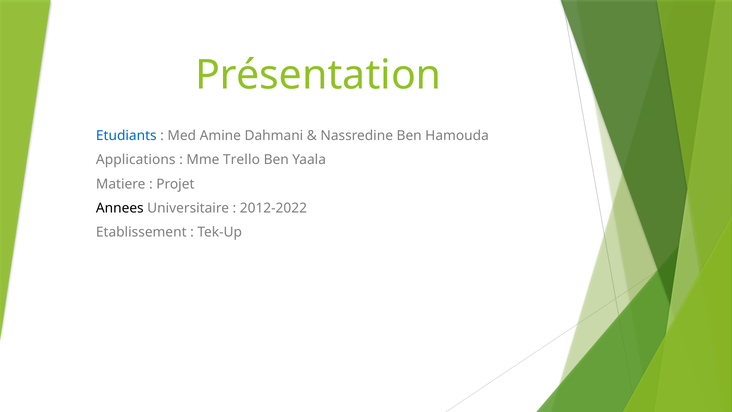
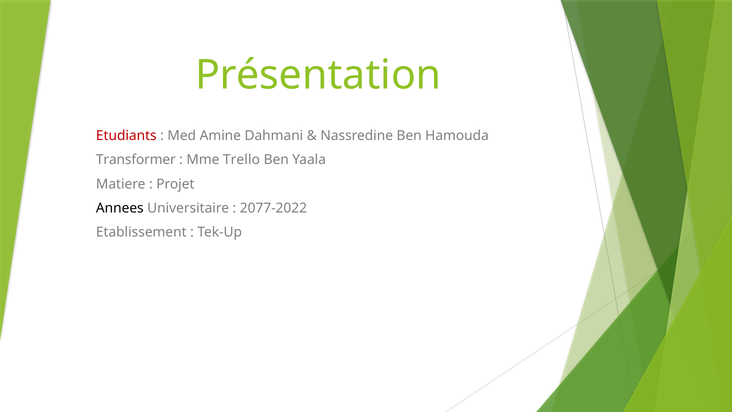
Etudiants colour: blue -> red (126, 136)
Applications: Applications -> Transformer (136, 160)
2012-2022: 2012-2022 -> 2077-2022 (273, 208)
